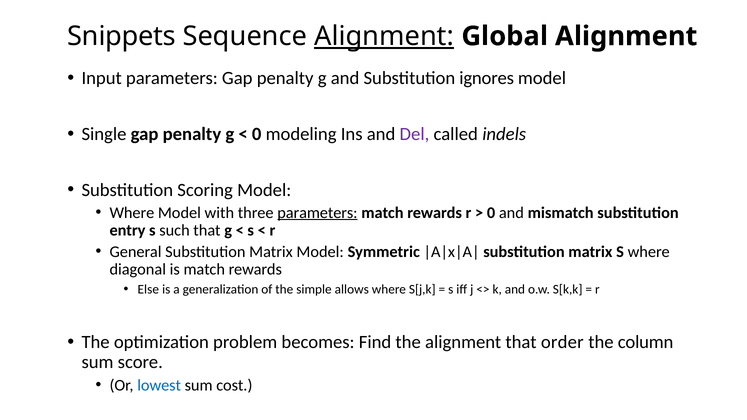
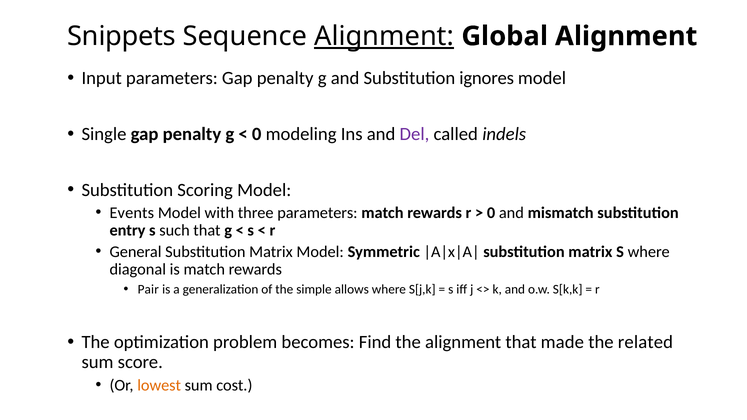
Where: Where -> Events (132, 213)
parameters underline: present -> none (317, 213)
Else: Else -> Pair (148, 289)
order: order -> made (562, 342)
column: column -> related (645, 342)
lowest colour: blue -> orange (159, 385)
